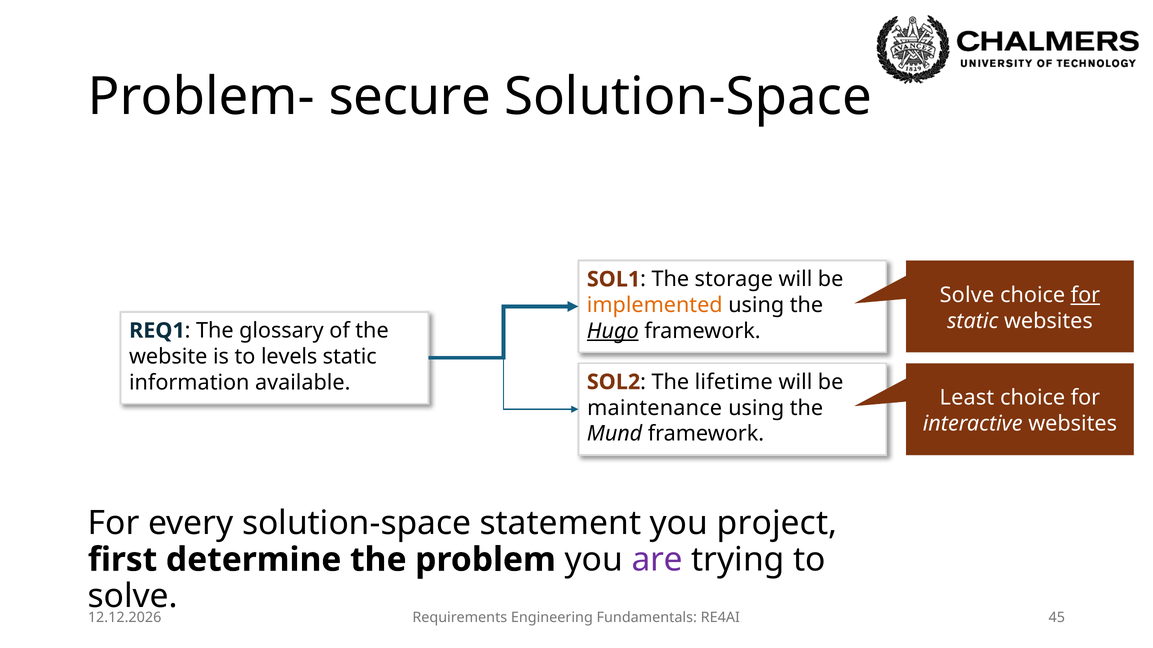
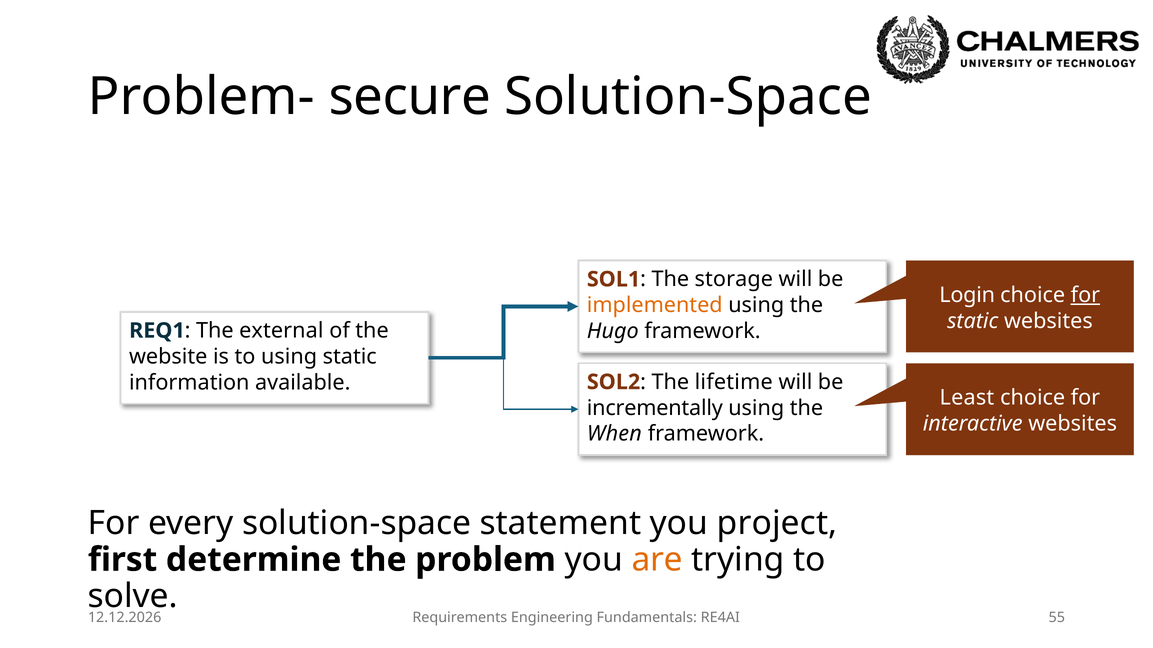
Solve: Solve -> Login (967, 295)
Hugo underline: present -> none (613, 331)
glossary: glossary -> external (281, 331)
to levels: levels -> using (289, 357)
maintenance: maintenance -> incrementally (655, 408)
Mund: Mund -> When (614, 434)
are colour: purple -> orange (657, 560)
45: 45 -> 55 (1057, 618)
